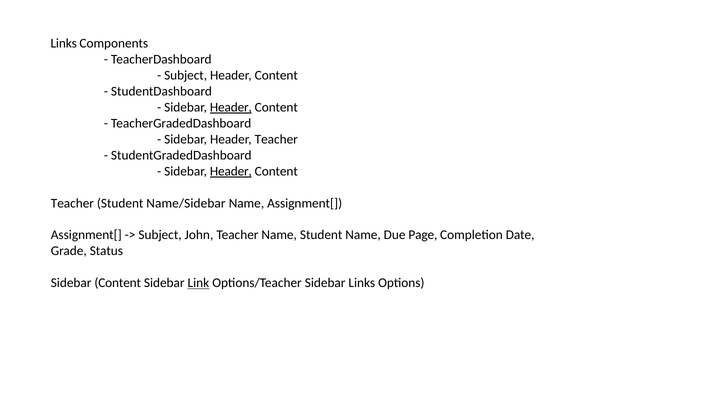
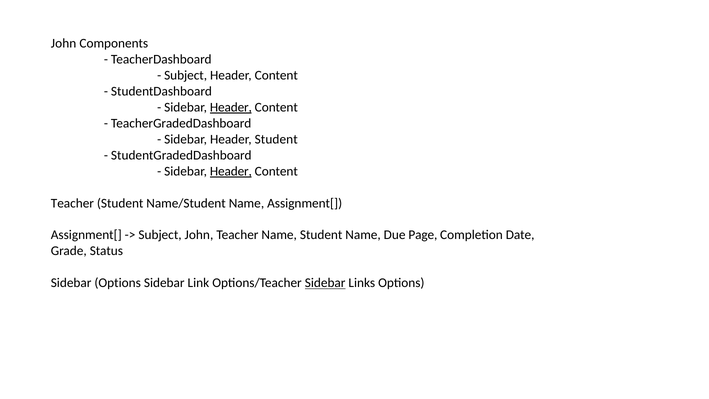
Links: Links -> John (64, 44)
Header Teacher: Teacher -> Student (276, 139)
Name/Sidebar: Name/Sidebar -> Name/Student (186, 203)
Sidebar Content: Content -> Options (118, 283)
Link underline: present -> none (198, 283)
Sidebar underline: none -> present (325, 283)
